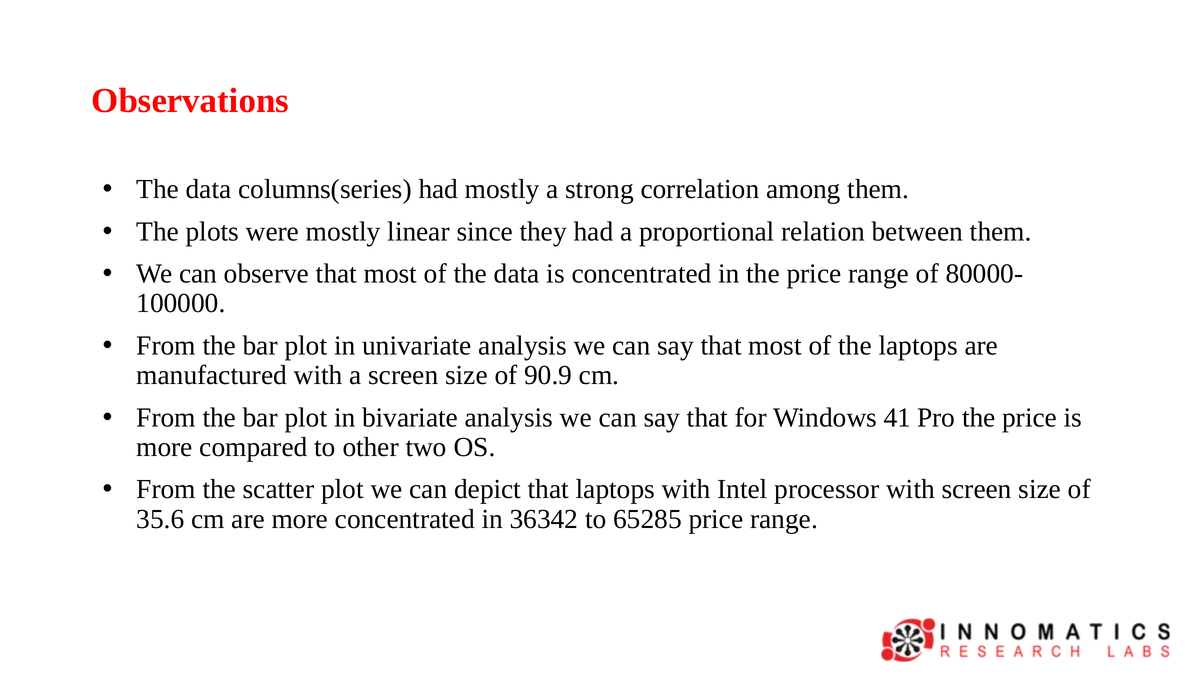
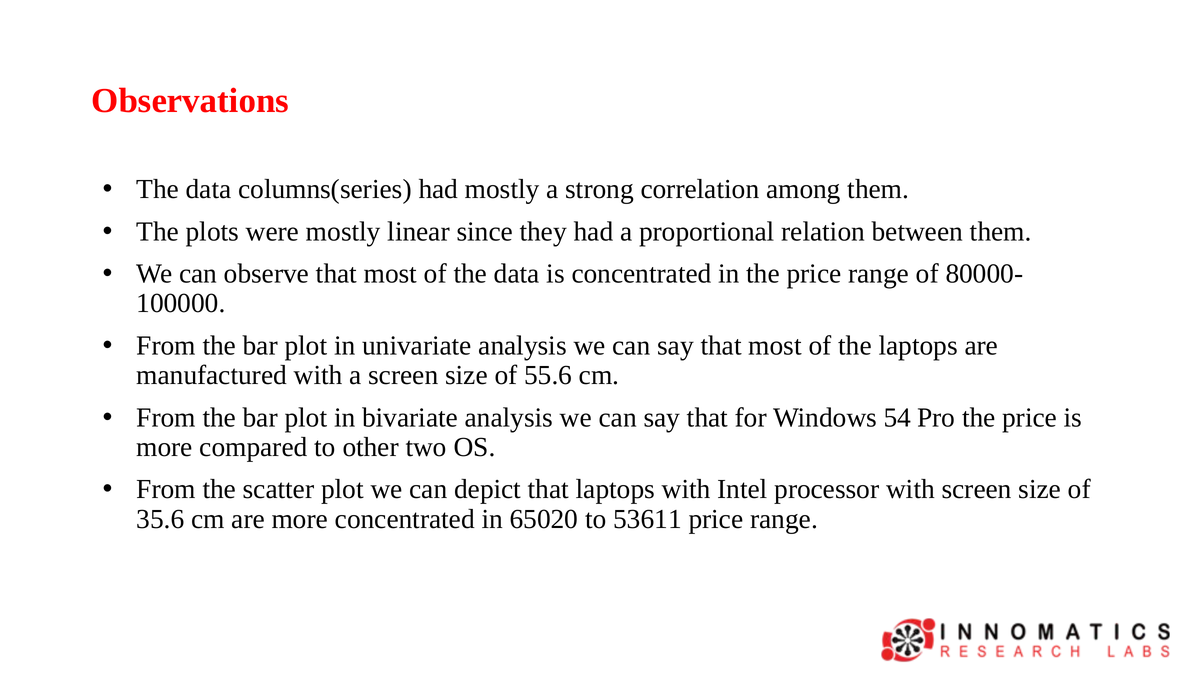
90.9: 90.9 -> 55.6 (548, 375)
41: 41 -> 54 (897, 417)
36342: 36342 -> 65020 (544, 519)
65285: 65285 -> 53611 (648, 519)
